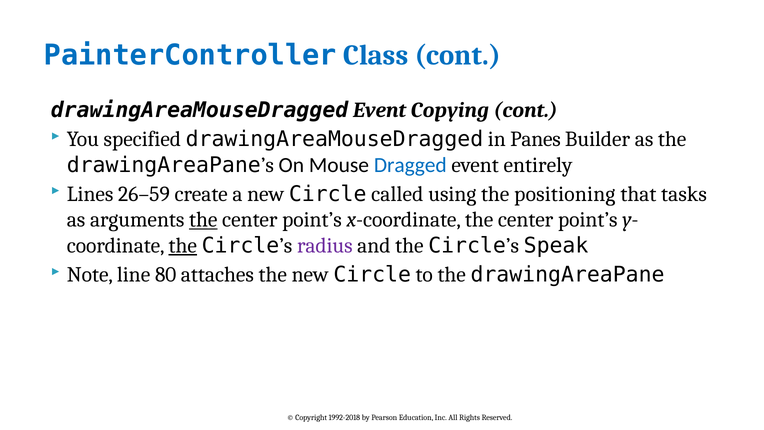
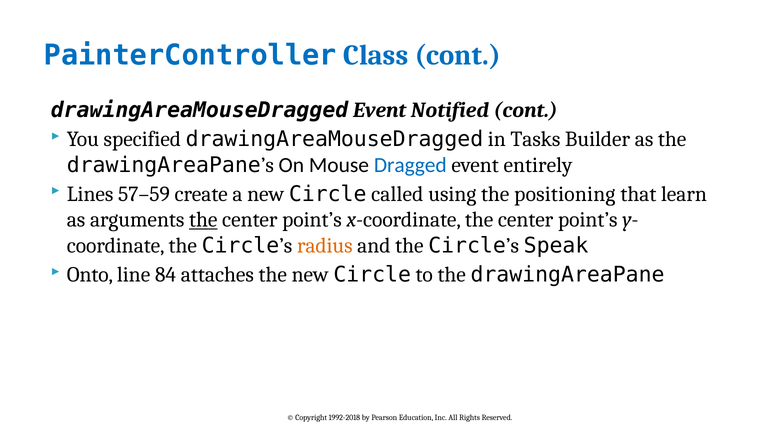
Copying: Copying -> Notified (450, 110)
Panes: Panes -> Tasks (535, 139)
26–59: 26–59 -> 57–59 (144, 194)
tasks: tasks -> learn (684, 194)
the underline: present -> none (183, 245)
radius colour: purple -> orange (325, 245)
Note: Note -> Onto (90, 274)
80: 80 -> 84 (166, 274)
